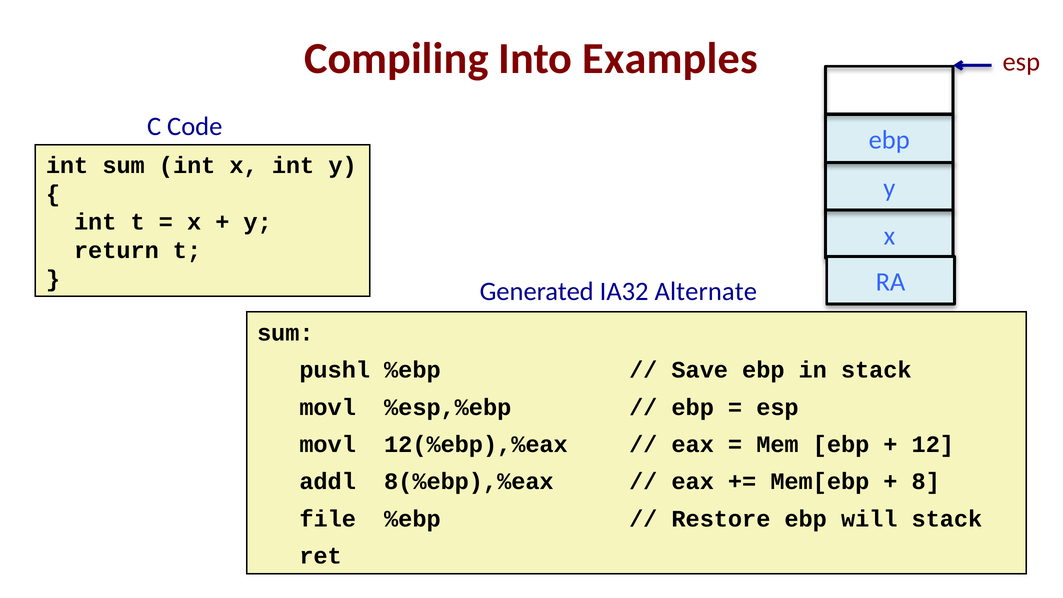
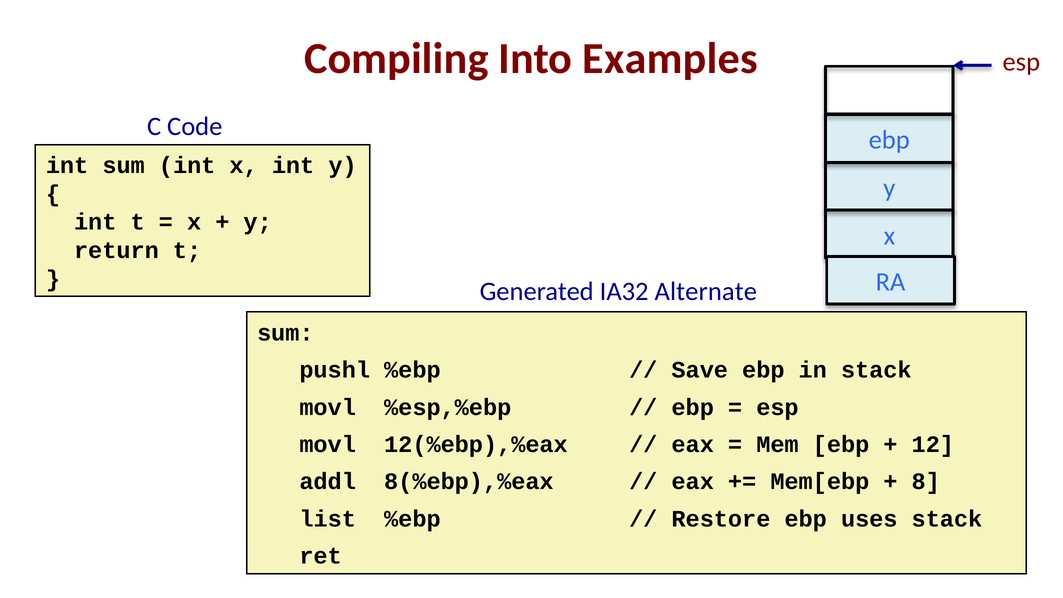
file: file -> list (328, 519)
will: will -> uses (869, 519)
